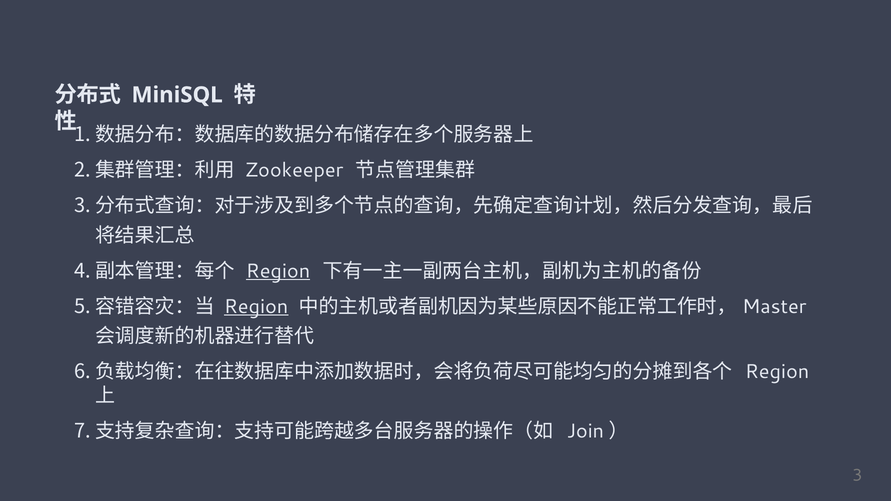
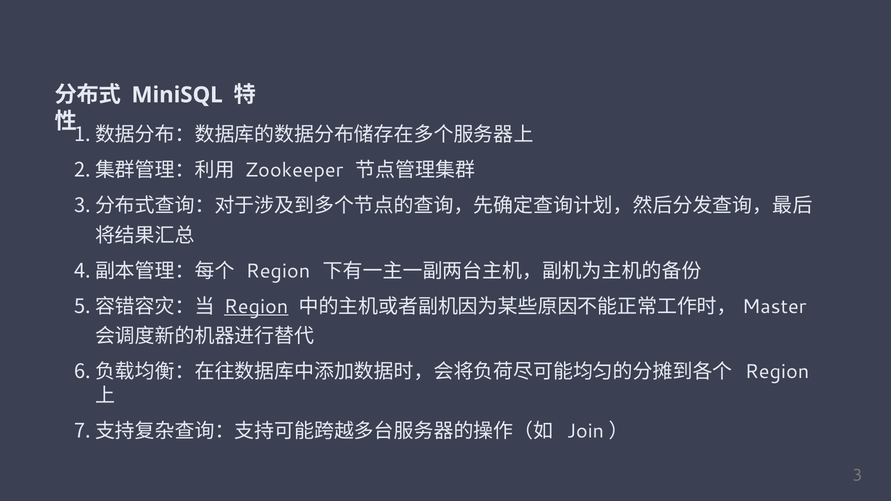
Region underline: present -> none (278, 271)
